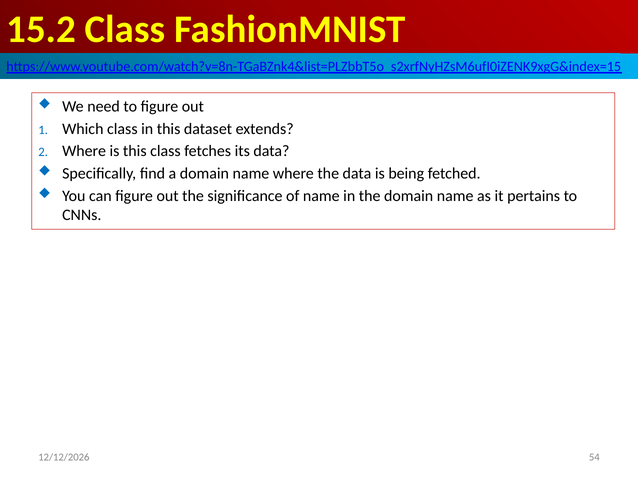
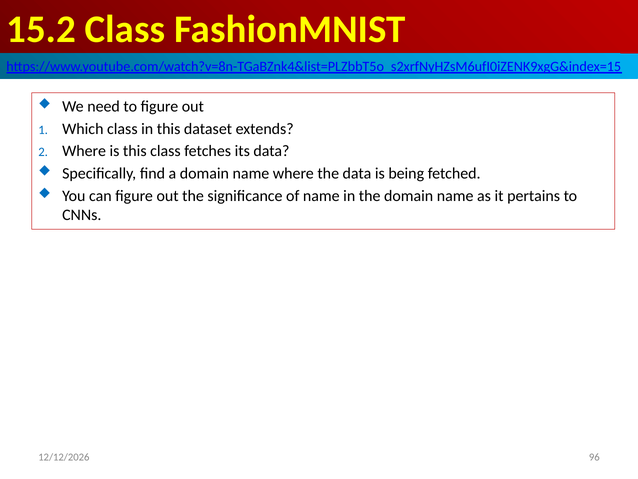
54: 54 -> 96 (594, 457)
